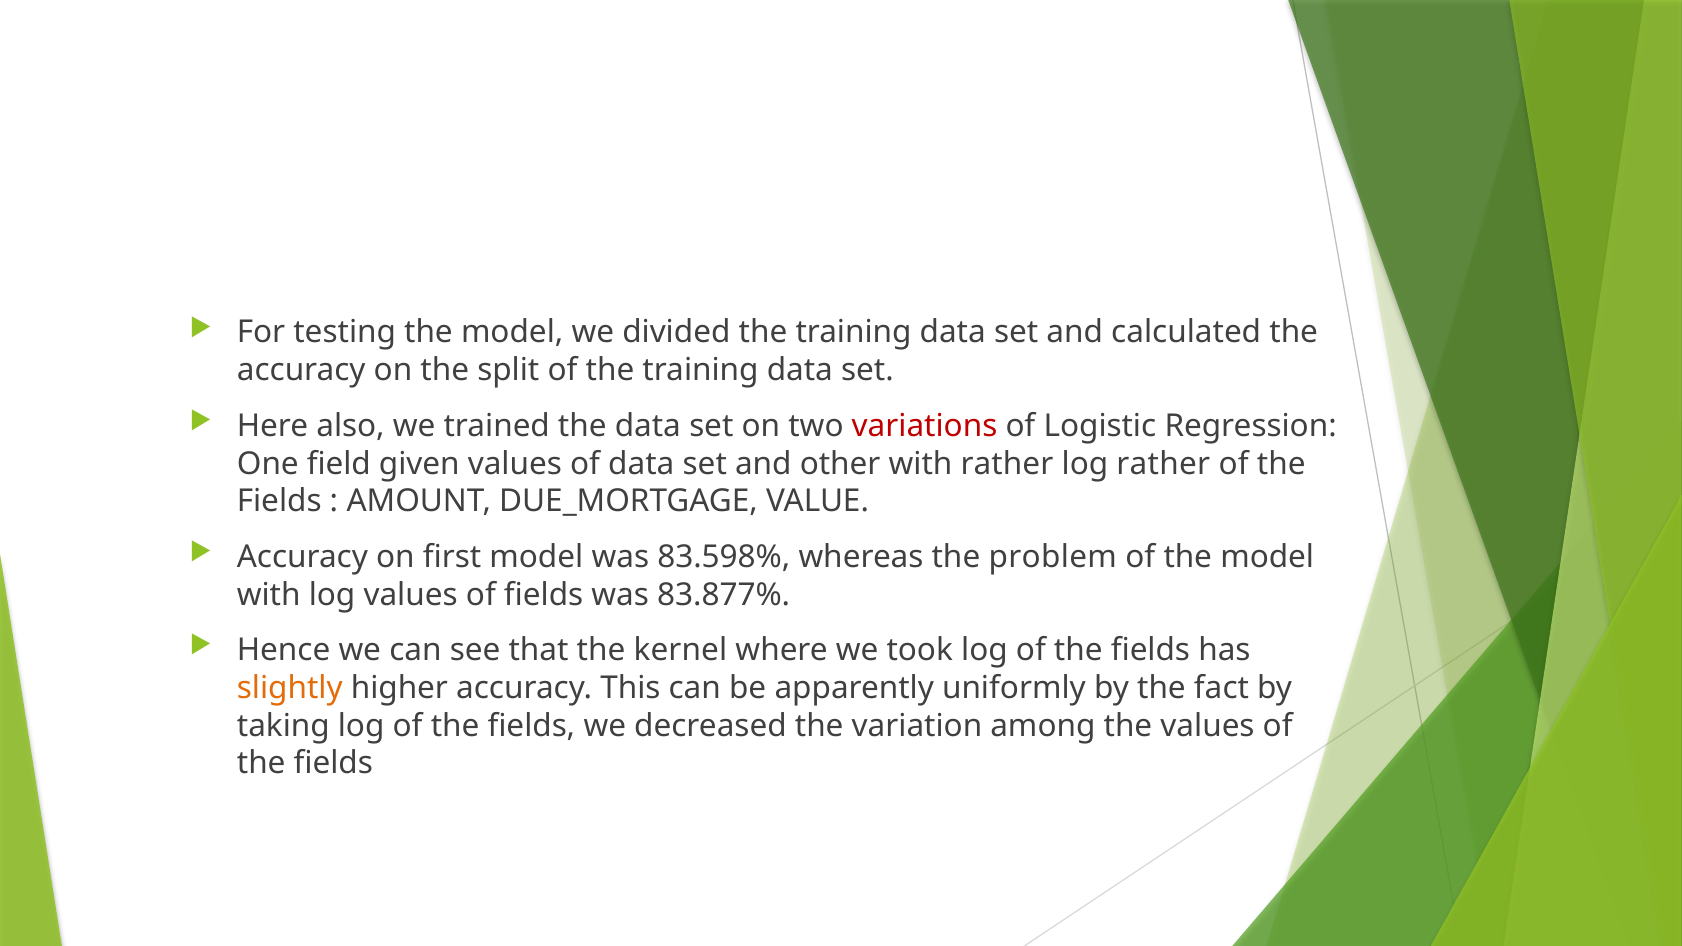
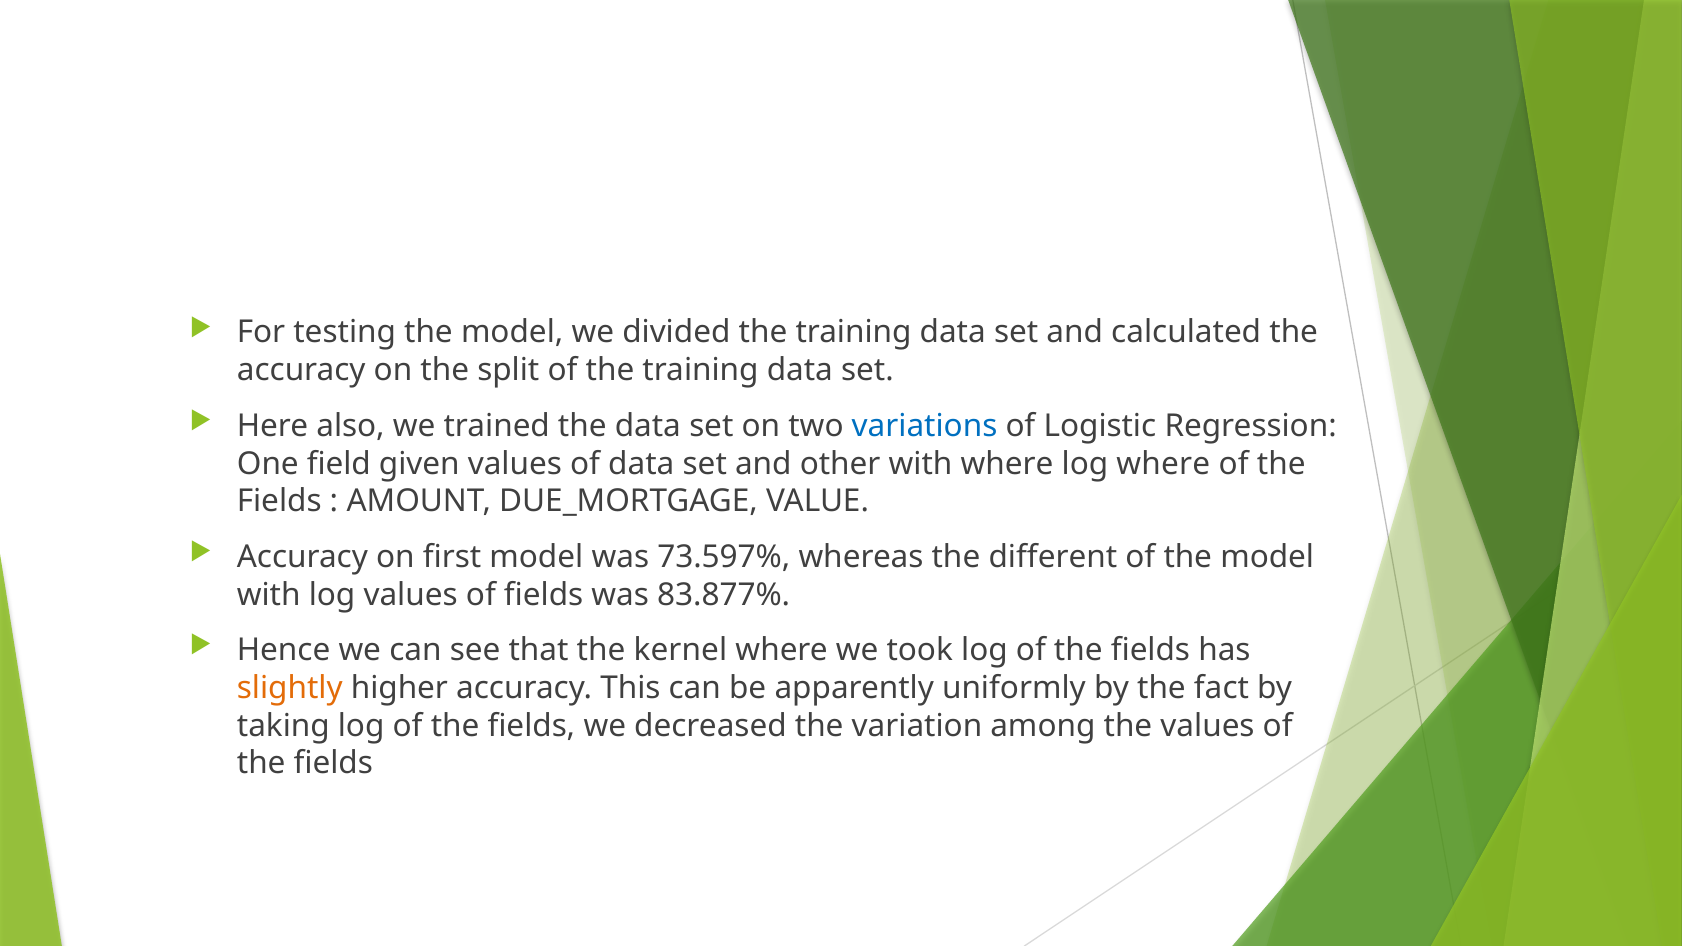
variations colour: red -> blue (925, 426)
with rather: rather -> where (1007, 464)
log rather: rather -> where (1163, 464)
83.598%: 83.598% -> 73.597% (724, 557)
problem: problem -> different (1053, 557)
